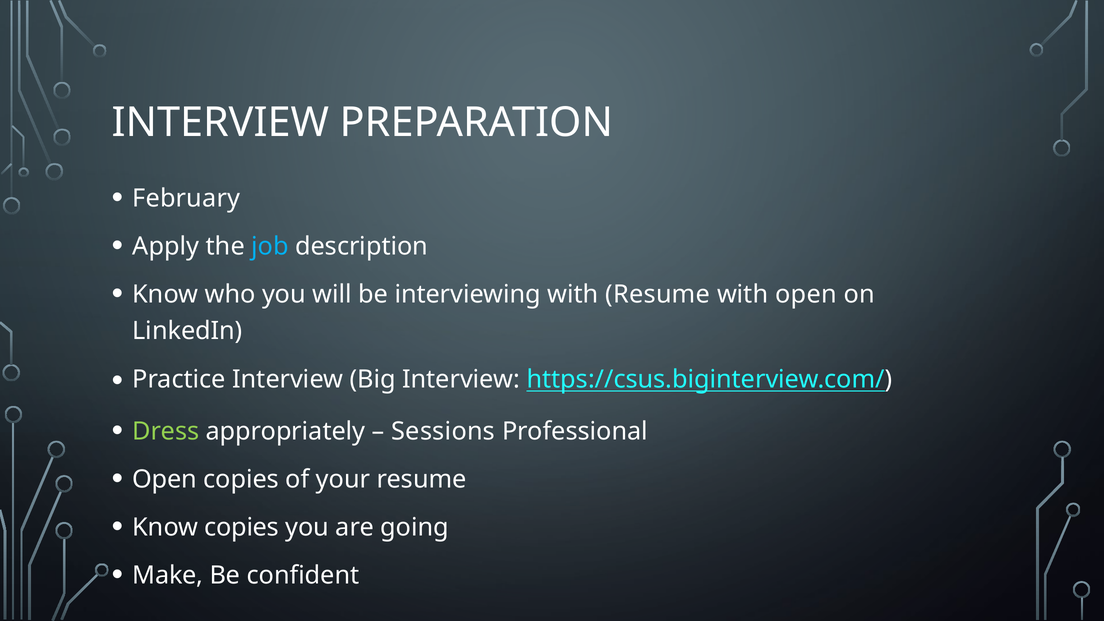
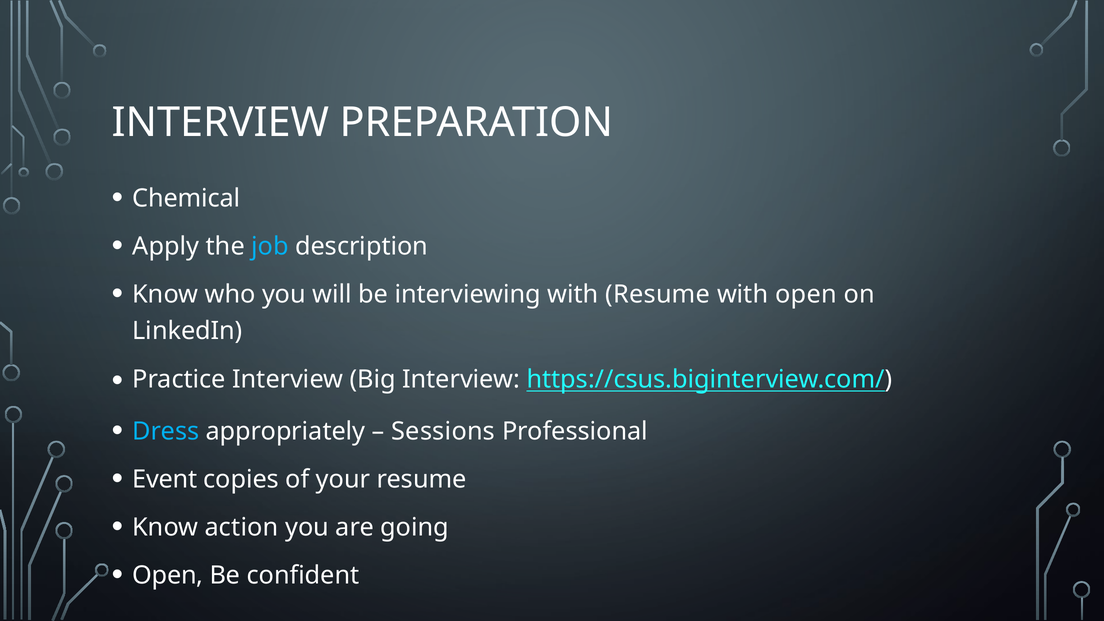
February: February -> Chemical (186, 198)
Dress colour: light green -> light blue (166, 432)
Open: Open -> Event (165, 479)
Know copies: copies -> action (242, 527)
Make: Make -> Open (168, 575)
